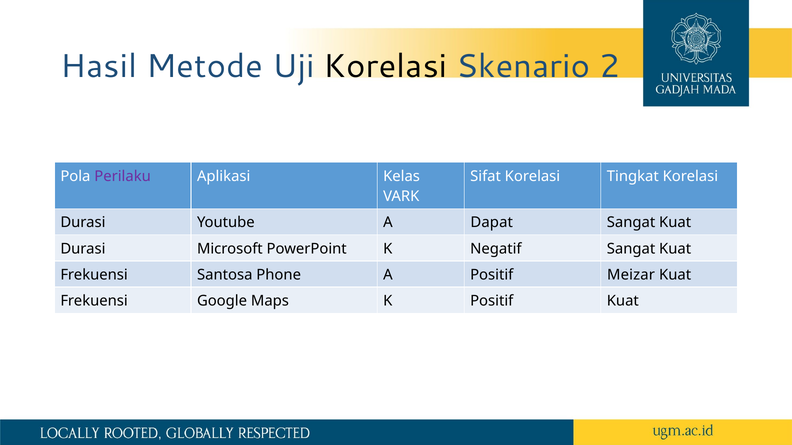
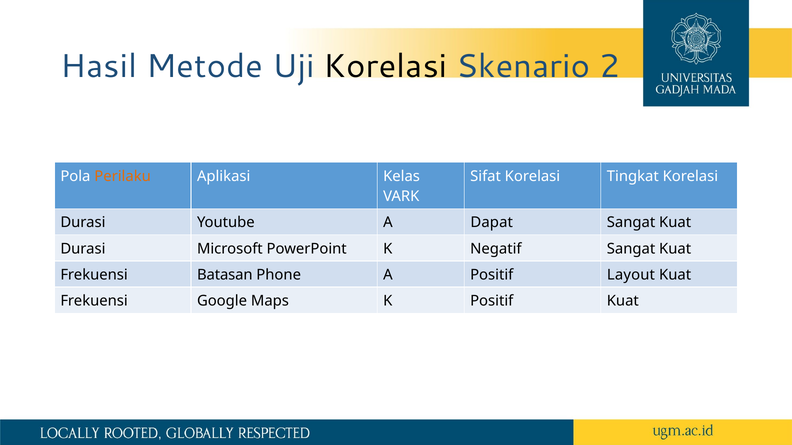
Perilaku colour: purple -> orange (123, 176)
Santosa: Santosa -> Batasan (225, 275)
Meizar: Meizar -> Layout (631, 275)
